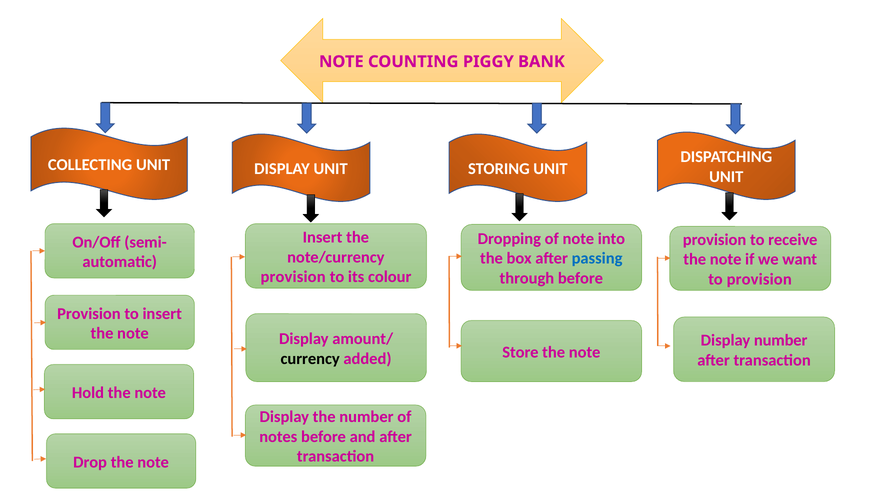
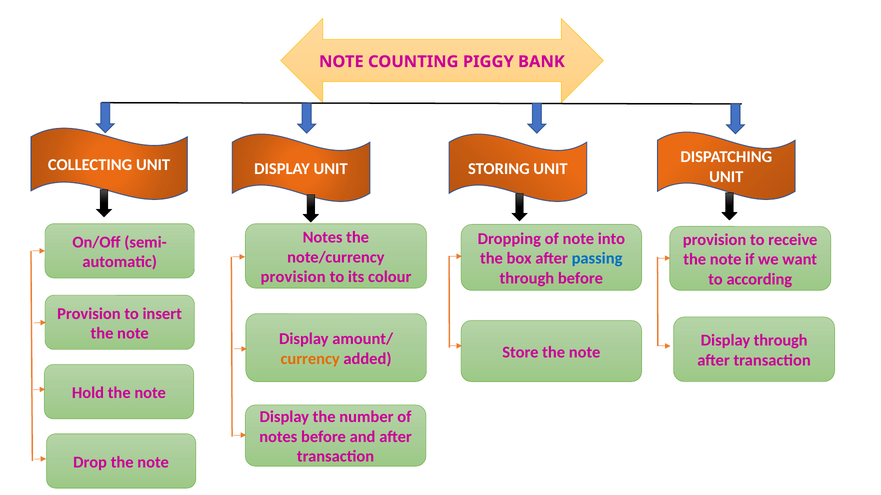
Insert: Insert -> Notes (323, 238)
to provision: provision -> according (759, 280)
Display number: number -> through (781, 341)
currency colour: black -> orange (310, 359)
